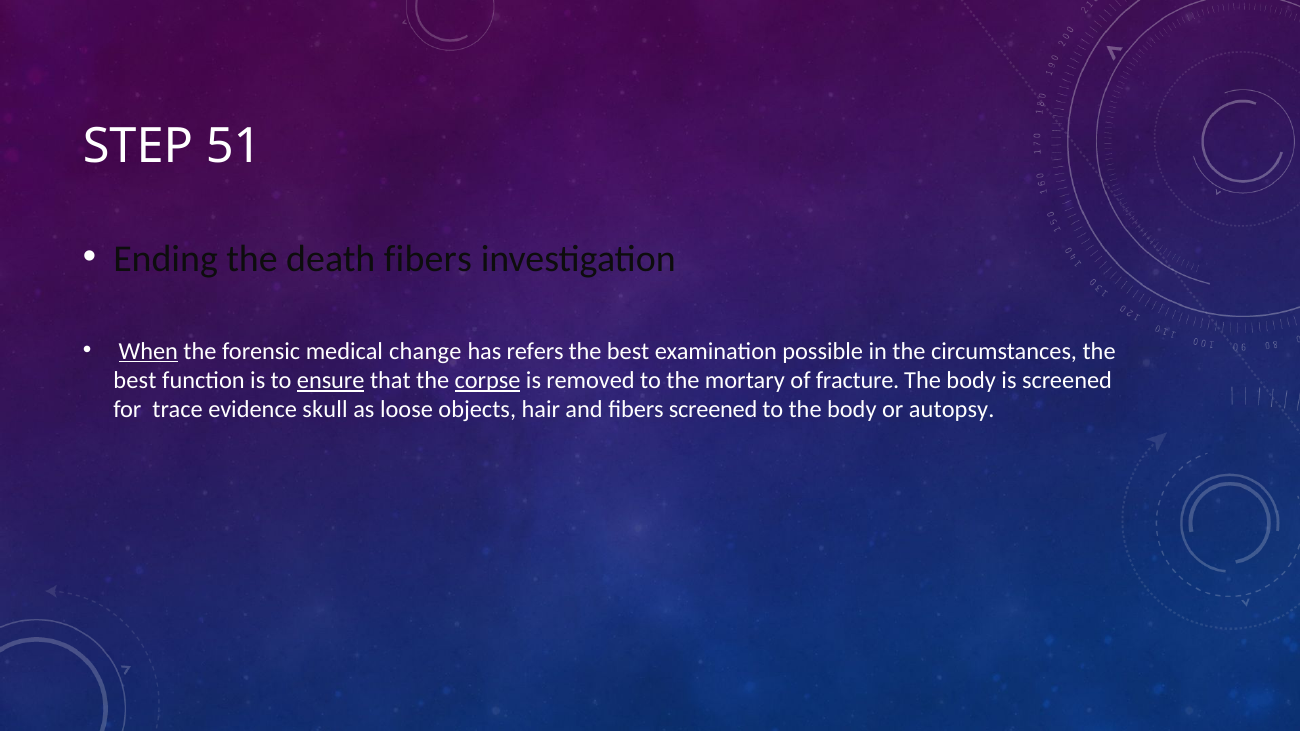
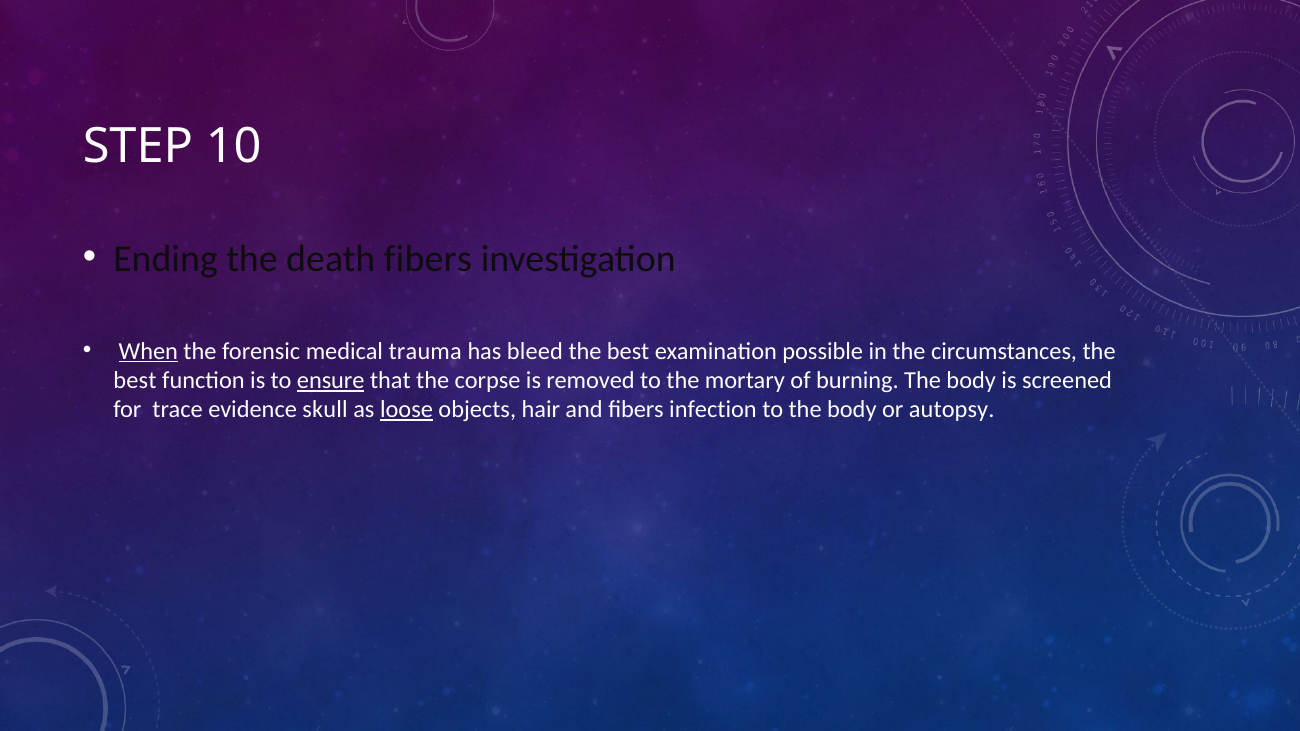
51: 51 -> 10 (234, 146)
change: change -> trauma (425, 351)
refers: refers -> bleed (535, 351)
corpse underline: present -> none (488, 381)
fracture: fracture -> burning (857, 381)
loose underline: none -> present (406, 410)
fibers screened: screened -> infection (713, 410)
